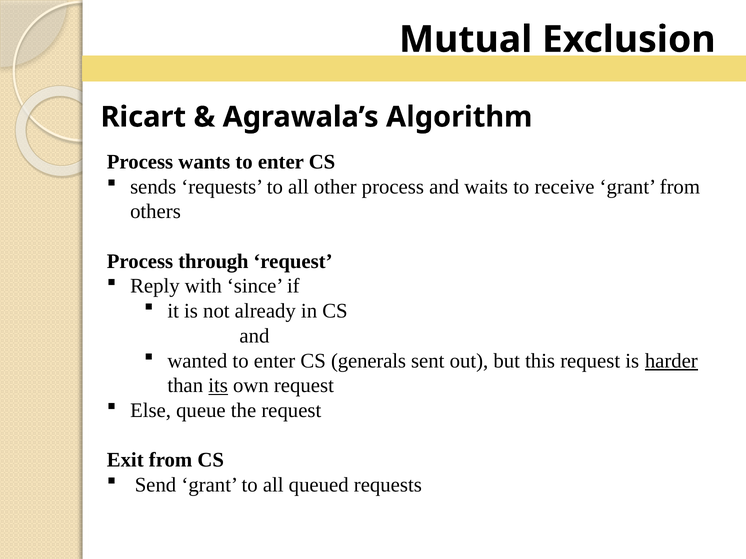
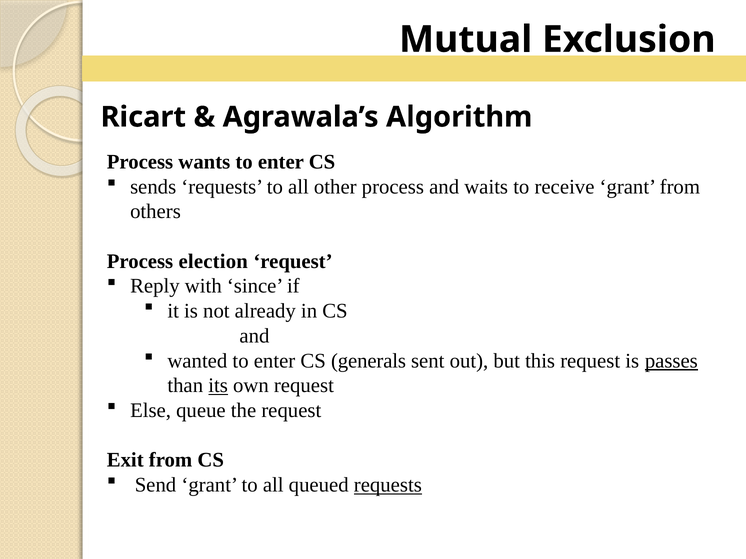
through: through -> election (213, 262)
harder: harder -> passes (671, 361)
requests underline: none -> present (388, 485)
